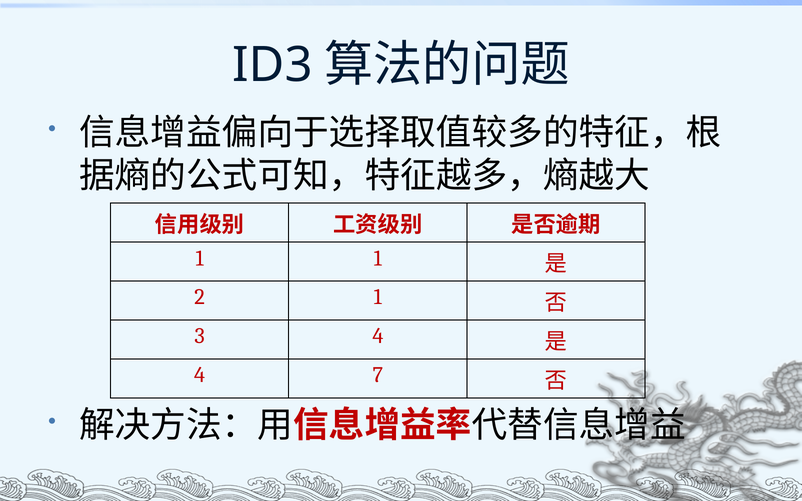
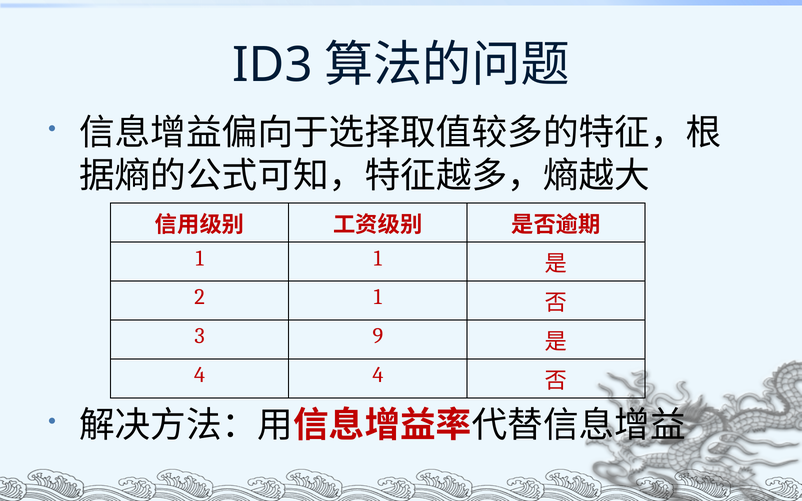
3 4: 4 -> 9 (378, 336)
4 7: 7 -> 4 (378, 375)
